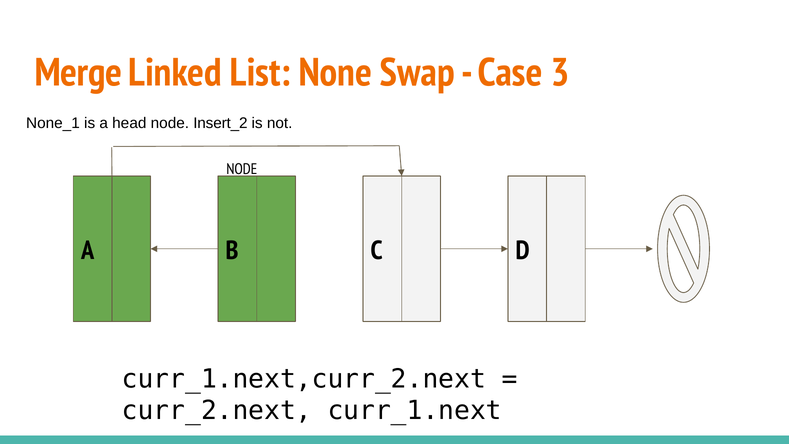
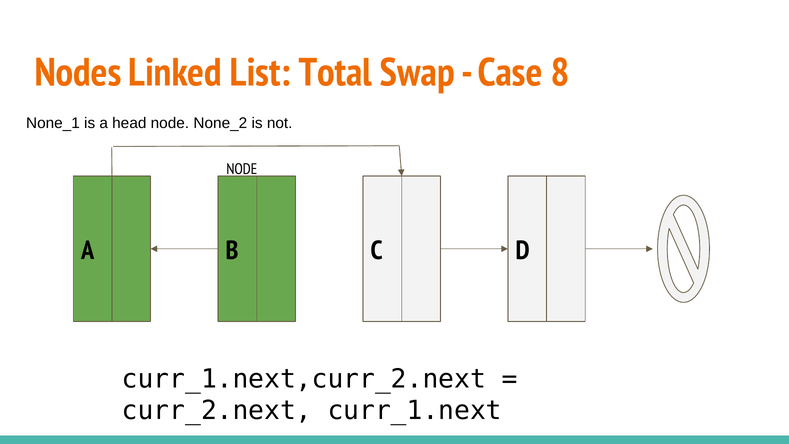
Merge: Merge -> Nodes (78, 73)
None: None -> Total (335, 73)
3: 3 -> 8 (560, 73)
Insert_2: Insert_2 -> None_2 (220, 123)
